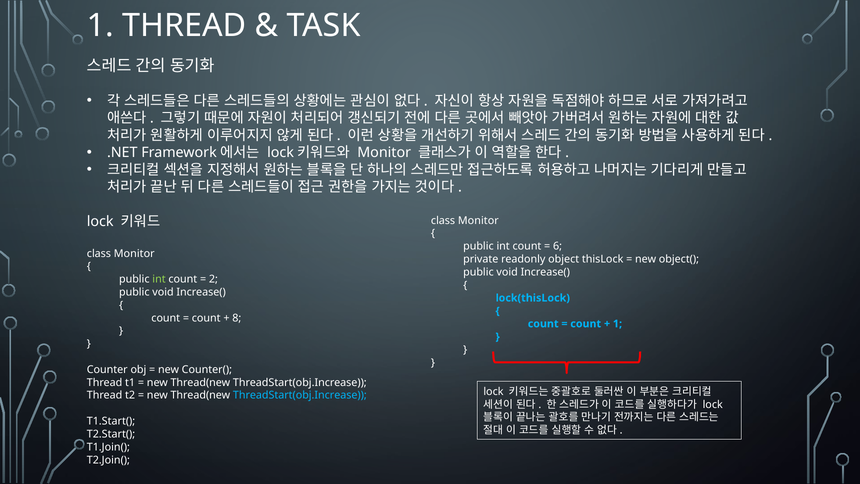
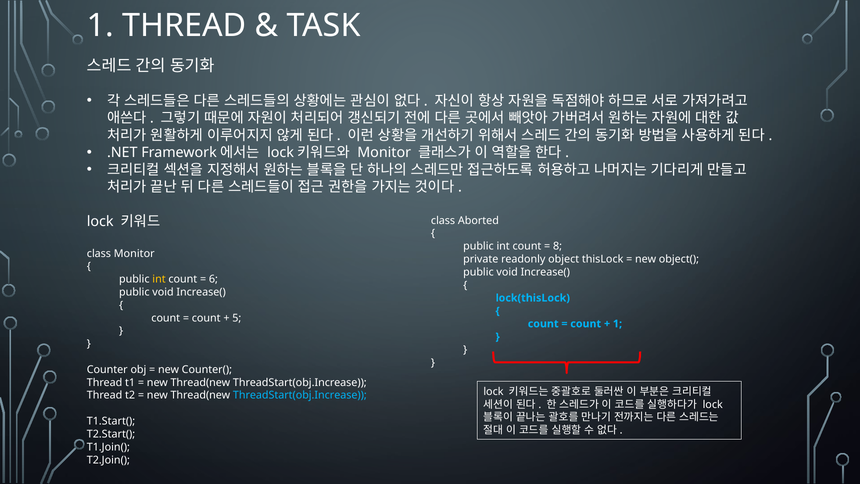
Monitor: Monitor -> Aborted (478, 220)
6: 6 -> 8 (558, 246)
int colour: light green -> yellow (159, 279)
2: 2 -> 6 (213, 279)
8: 8 -> 5 (237, 318)
